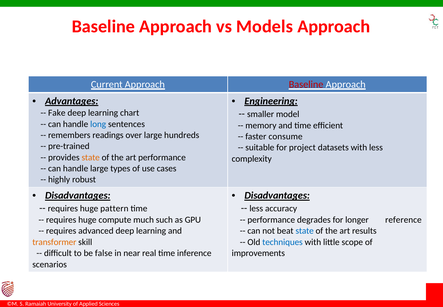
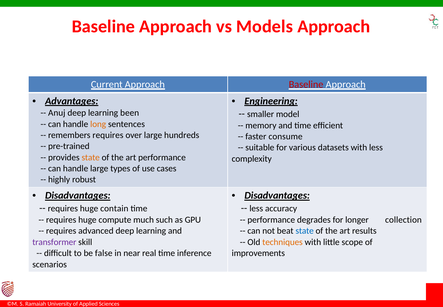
Fake: Fake -> Anuj (57, 113)
chart: chart -> been (130, 113)
long colour: blue -> orange (98, 124)
remembers readings: readings -> requires (108, 135)
project: project -> various (302, 148)
pattern: pattern -> contain (114, 208)
reference: reference -> collection (403, 220)
transformer colour: orange -> purple (54, 242)
techniques colour: blue -> orange (283, 242)
